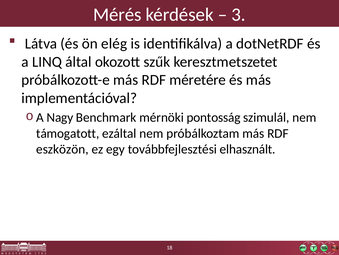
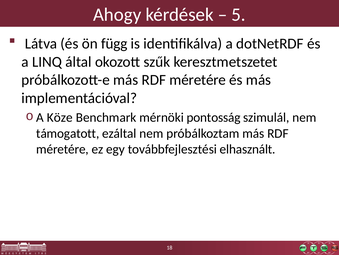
Mérés: Mérés -> Ahogy (117, 15)
3: 3 -> 5 (239, 15)
elég: elég -> függ (114, 44)
Nagy: Nagy -> Köze (60, 117)
eszközön: eszközön -> méretére (62, 149)
